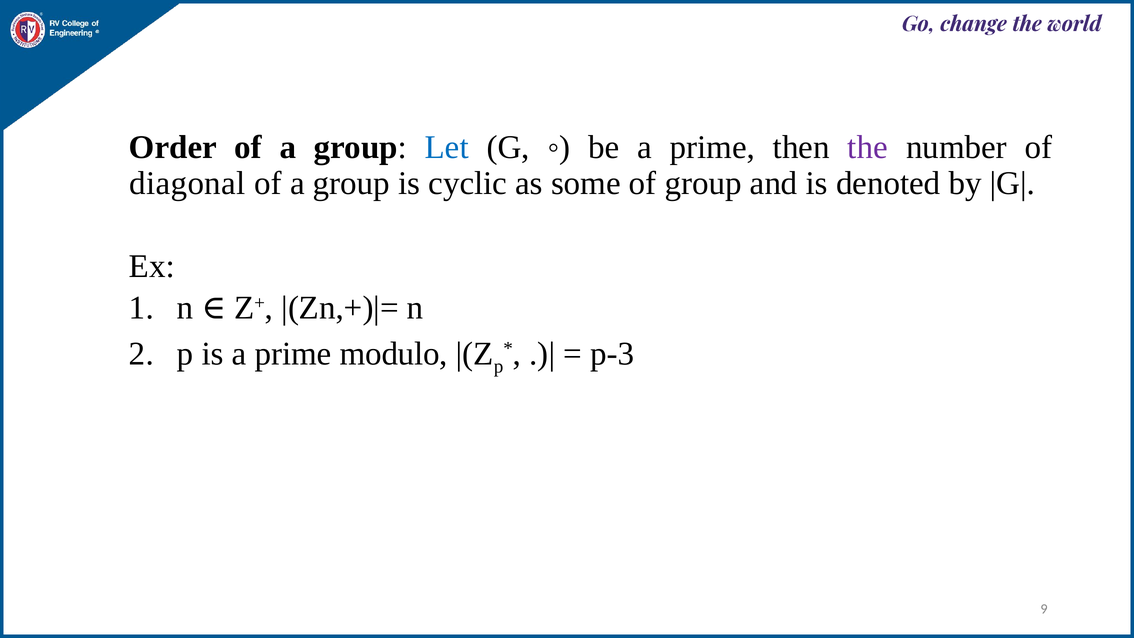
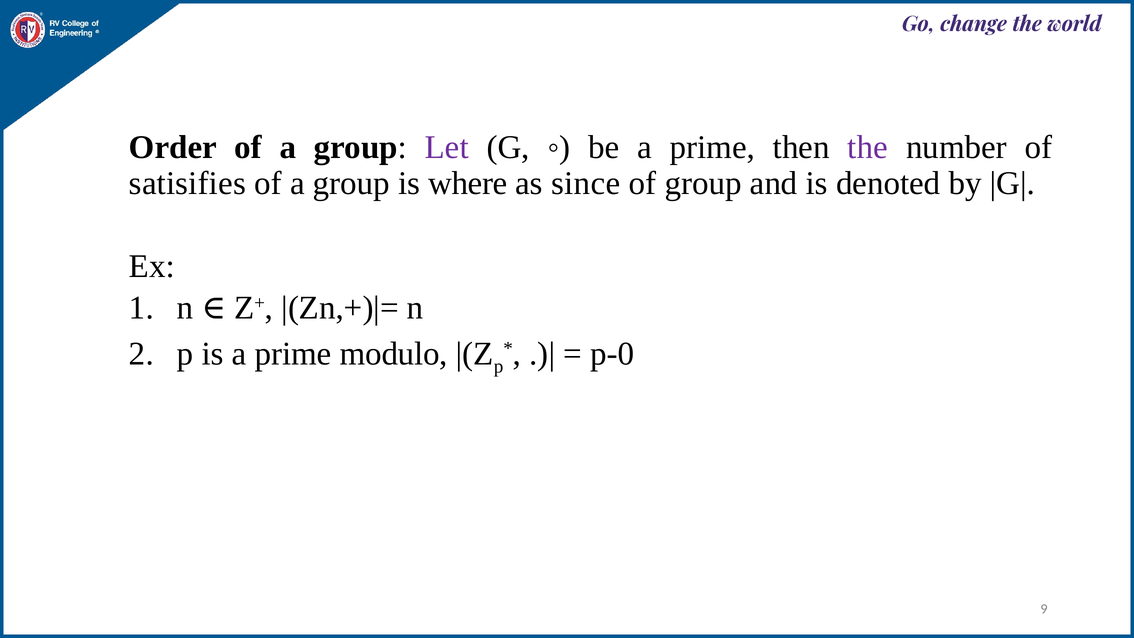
Let colour: blue -> purple (447, 147)
diagonal: diagonal -> satisifies (187, 183)
cyclic: cyclic -> where (468, 183)
some: some -> since (586, 183)
p-3: p-3 -> p-0 (612, 354)
